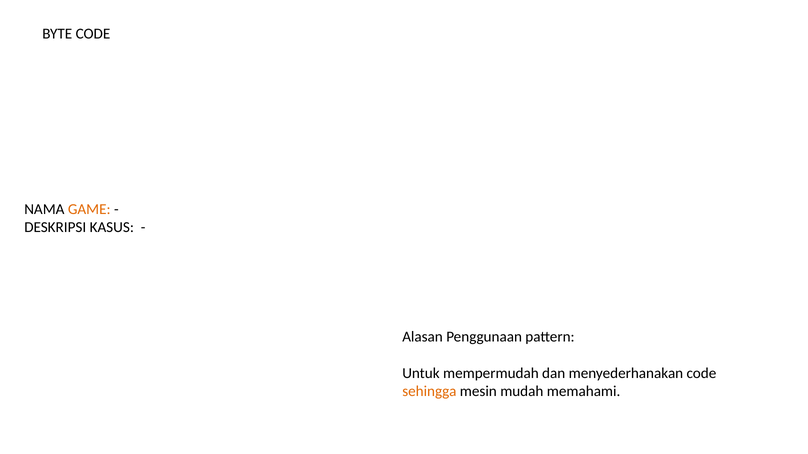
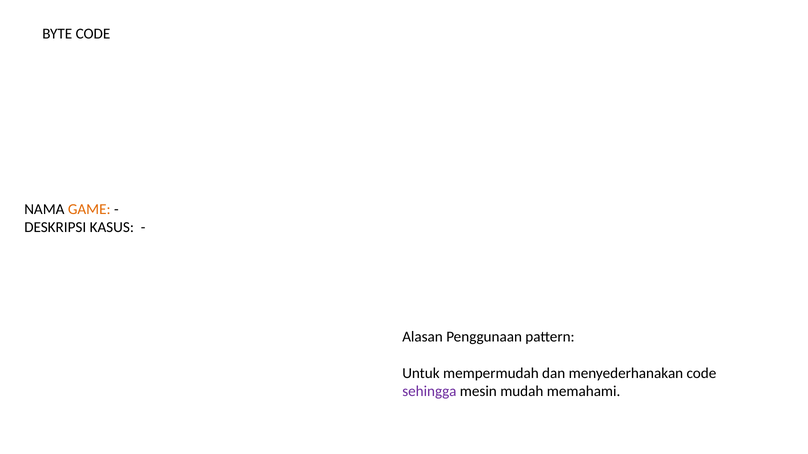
sehingga colour: orange -> purple (429, 392)
